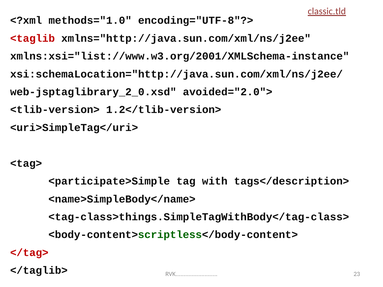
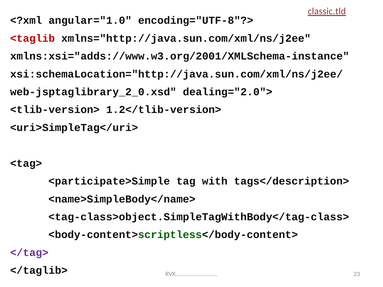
methods="1.0: methods="1.0 -> angular="1.0 (90, 20)
xmlns:xsi="list://www.w3.org/2001/XMLSchema-instance: xmlns:xsi="list://www.w3.org/2001/XMLSchema-instance -> xmlns:xsi="adds://www.w3.org/2001/XMLSchema-instance (180, 56)
avoided="2.0">: avoided="2.0"> -> dealing="2.0"> (228, 92)
<tag-class>things.SimpleTagWithBody</tag-class>: <tag-class>things.SimpleTagWithBody</tag-class> -> <tag-class>object.SimpleTagWithBody</tag-class> (199, 217)
</tag> colour: red -> purple (29, 253)
